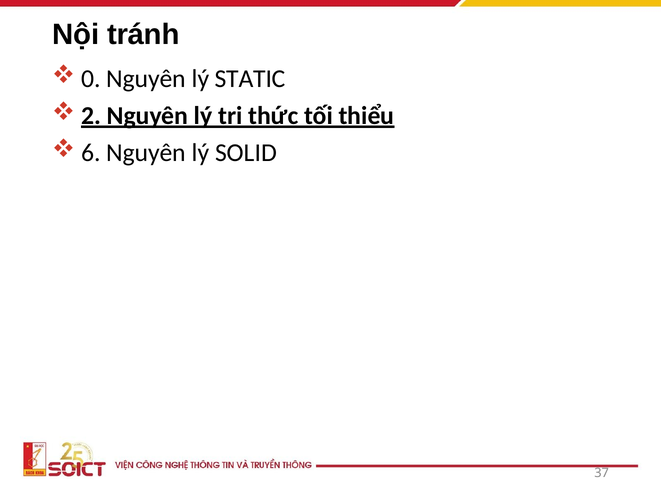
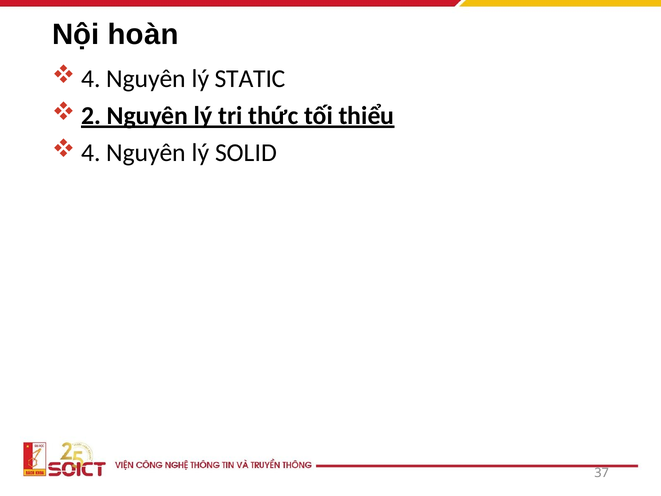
tránh: tránh -> hoàn (143, 35)
0: 0 -> 4 (91, 79)
6: 6 -> 4 (91, 153)
